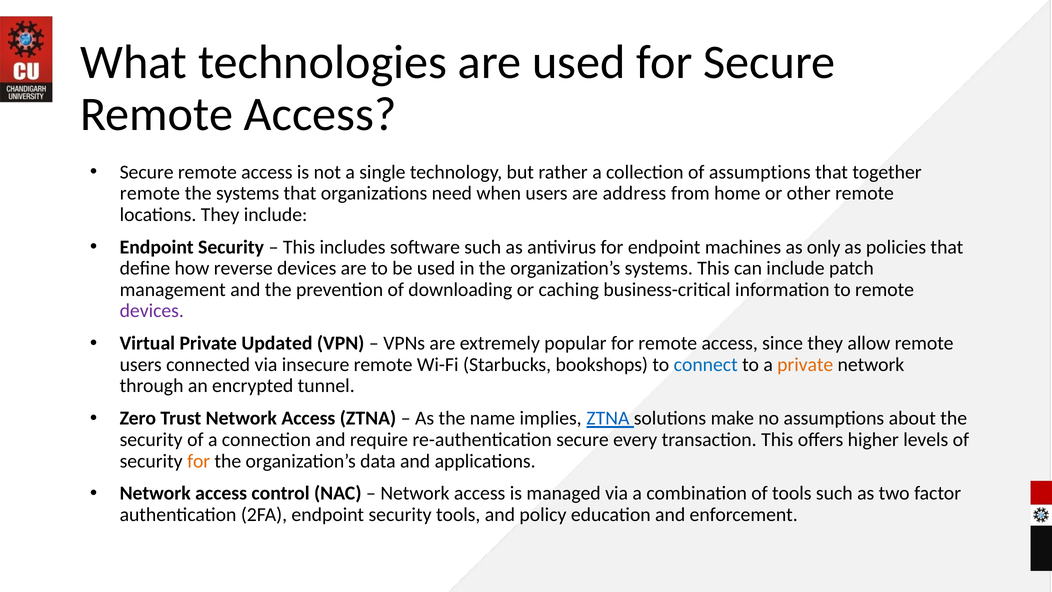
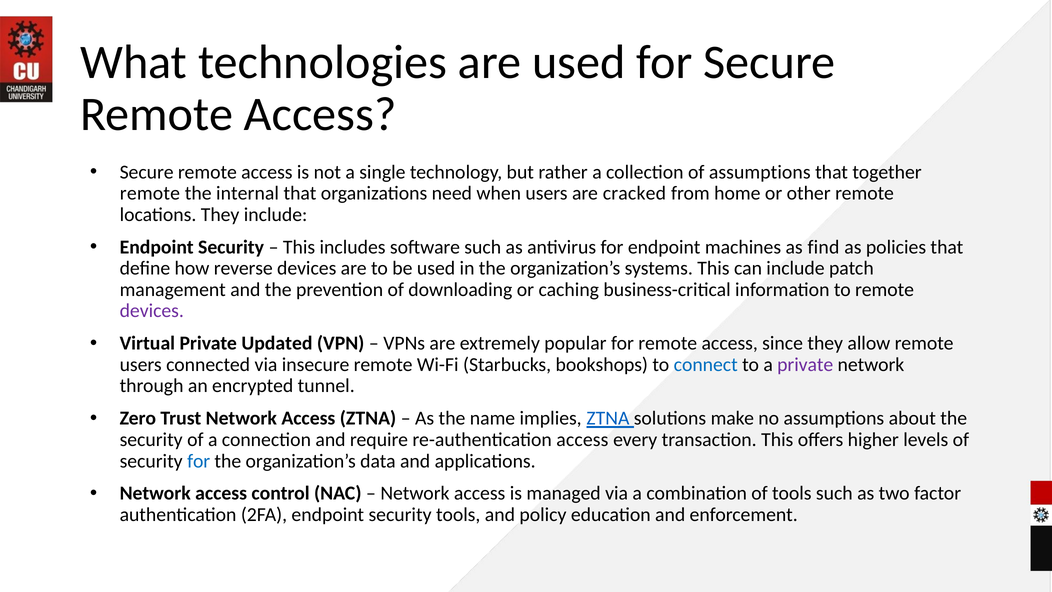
the systems: systems -> internal (248, 193)
address: address -> cracked (634, 193)
only: only -> find (823, 247)
private colour: orange -> purple (805, 364)
re-authentication secure: secure -> access (582, 440)
for colour: orange -> blue (199, 461)
